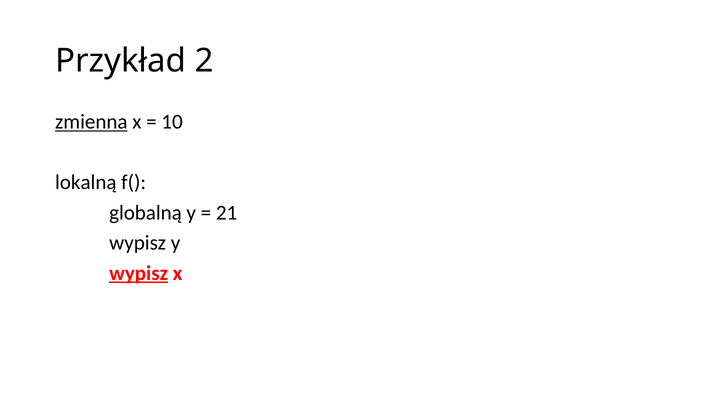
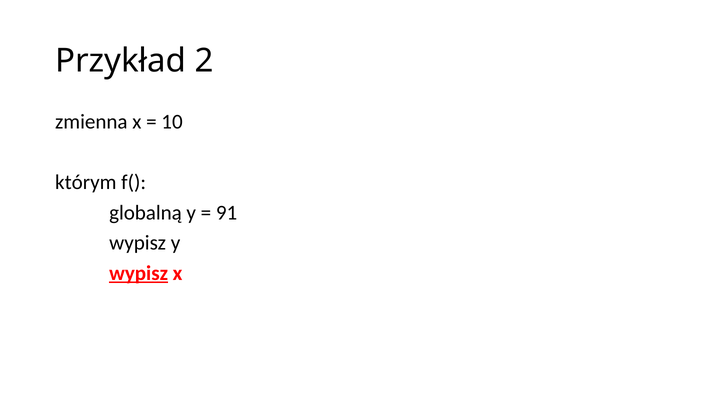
zmienna underline: present -> none (91, 122)
lokalną: lokalną -> którym (86, 182)
21: 21 -> 91 (227, 213)
